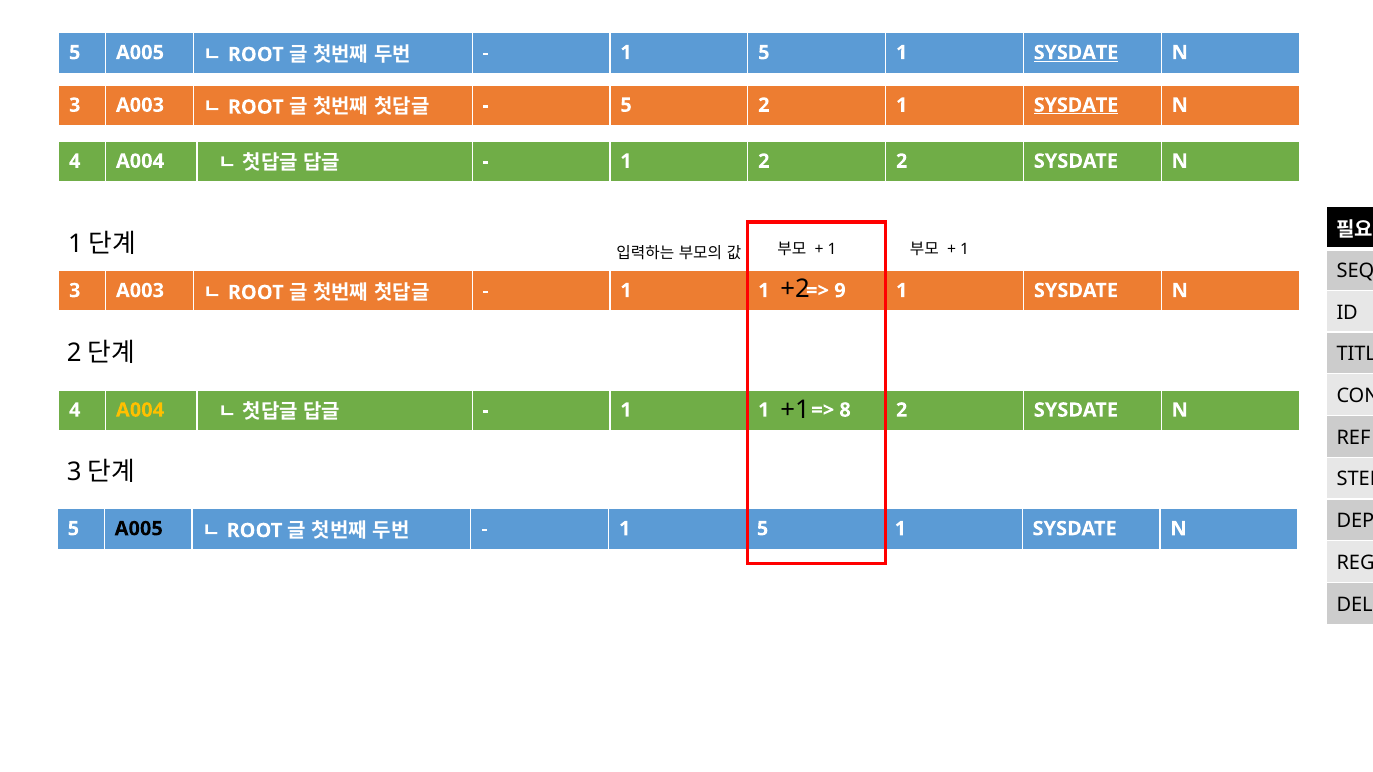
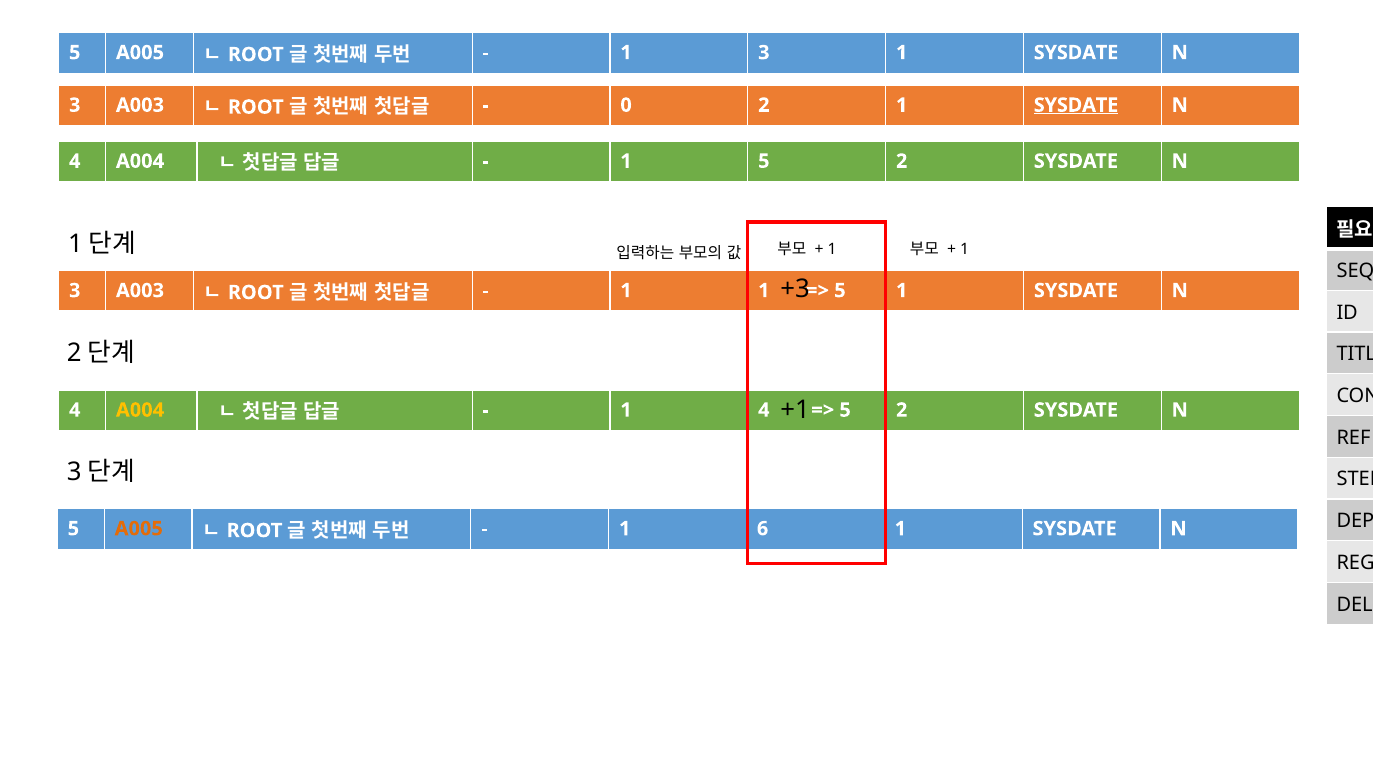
5: 5 -> 3 (764, 53)
SYSDATE underline: present -> none (1076, 53)
5: 5 -> 0 (626, 105)
1 2: 2 -> 5 (764, 161)
+2: +2 -> +3 (795, 289)
9: 9 -> 5 (840, 291)
1: 1 -> 4 (764, 410)
8: 8 -> 5 (845, 410)
A005 colour: black -> orange (139, 529)
5: 5 -> 6 (763, 529)
